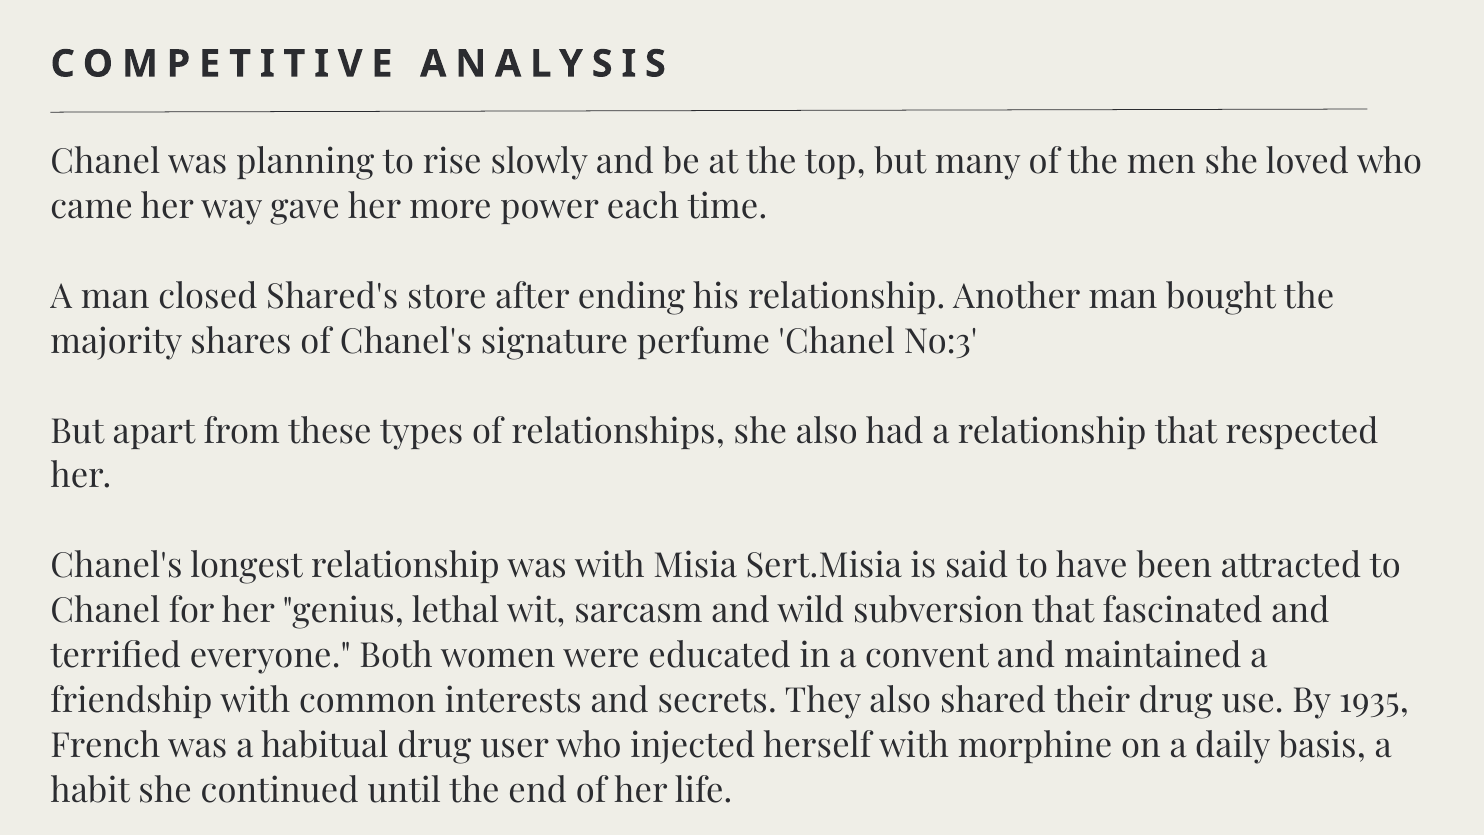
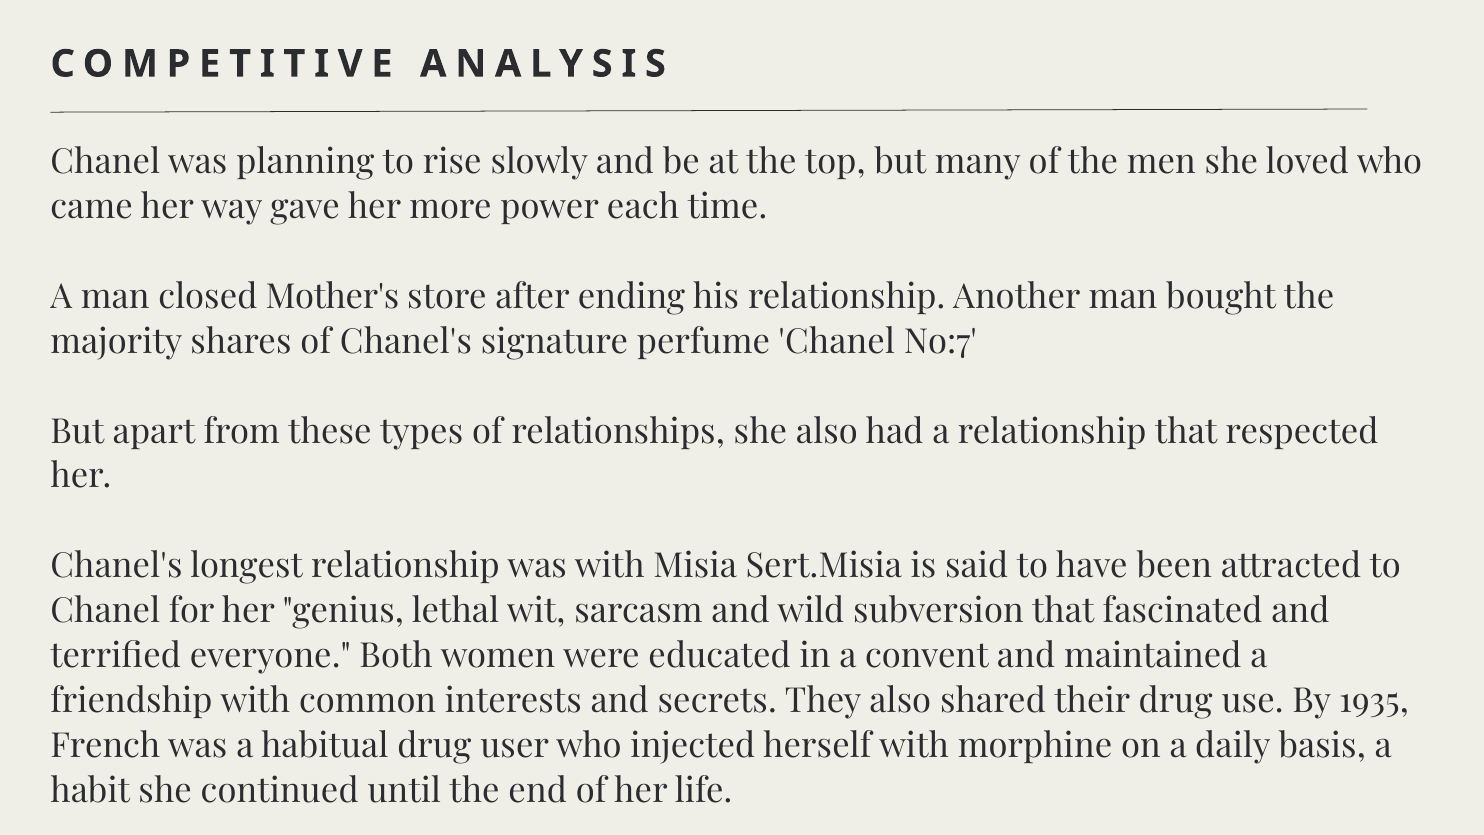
Shared's: Shared's -> Mother's (332, 297)
No:3: No:3 -> No:7 (940, 342)
